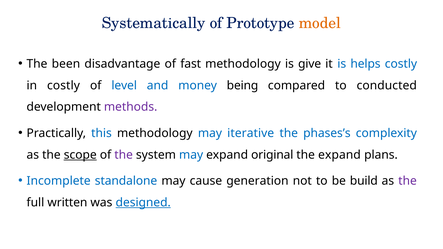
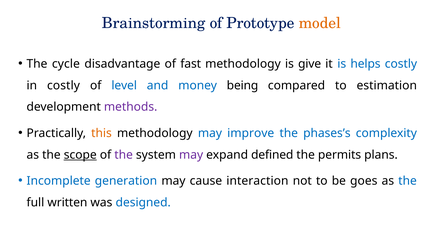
Systematically: Systematically -> Brainstorming (154, 23)
been: been -> cycle (66, 64)
conducted: conducted -> estimation (387, 86)
this colour: blue -> orange (102, 133)
iterative: iterative -> improve (251, 133)
may colour: blue -> purple (191, 155)
original: original -> defined (272, 155)
the expand: expand -> permits (340, 155)
standalone: standalone -> generation (126, 181)
generation: generation -> interaction (257, 181)
build: build -> goes (364, 181)
the colour: purple -> blue (408, 181)
designed underline: present -> none (143, 203)
